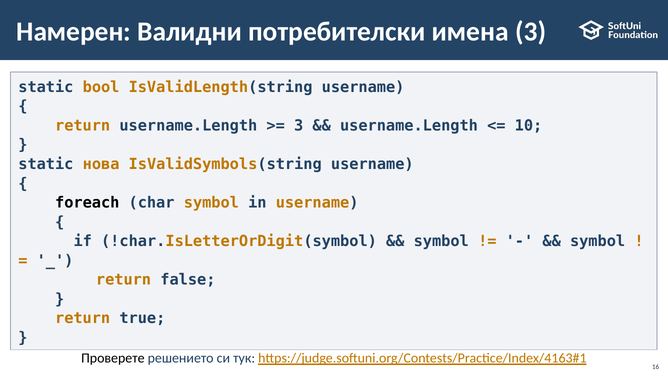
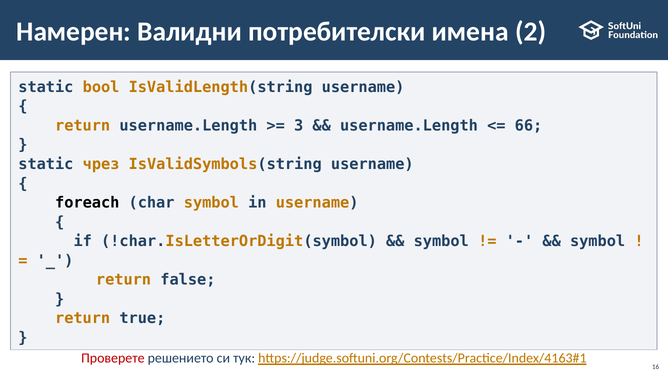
имена 3: 3 -> 2 (531, 32)
10: 10 -> 66 (528, 126)
нова: нова -> чрез (101, 164)
Проверете colour: black -> red (113, 358)
